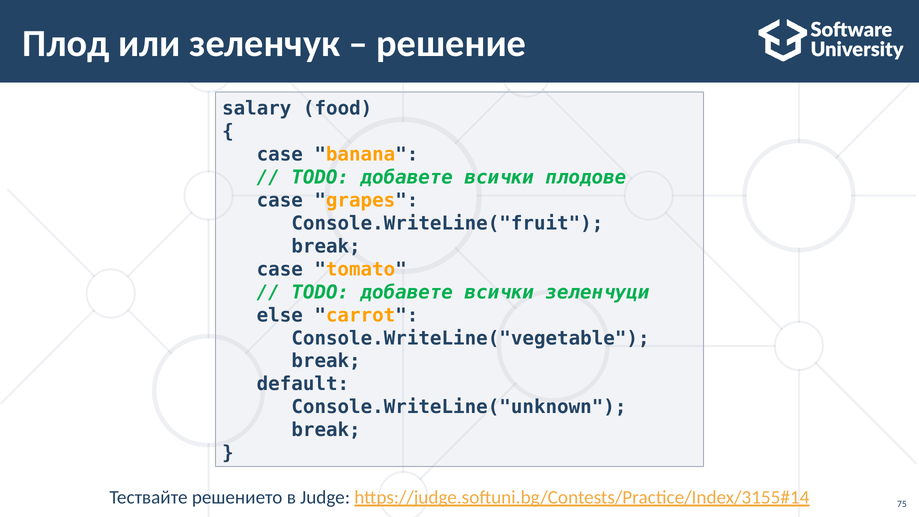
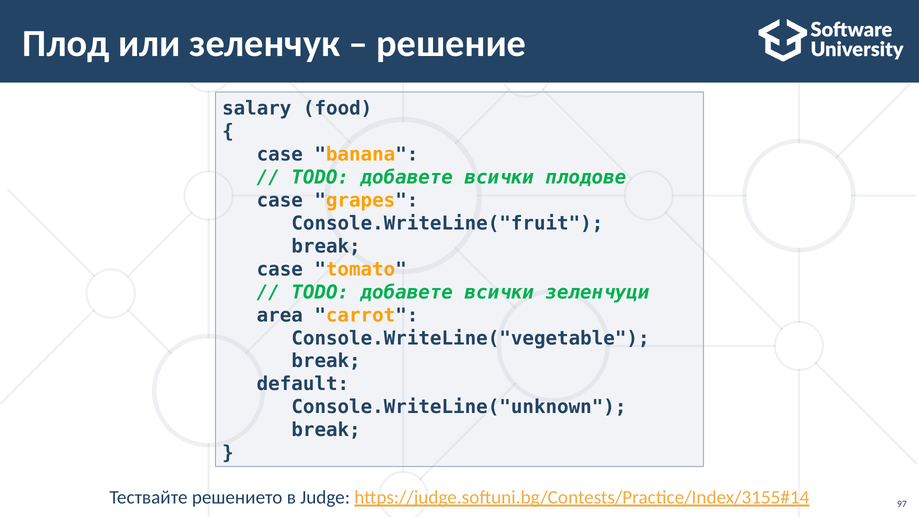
else: else -> area (280, 315)
75: 75 -> 97 (902, 504)
